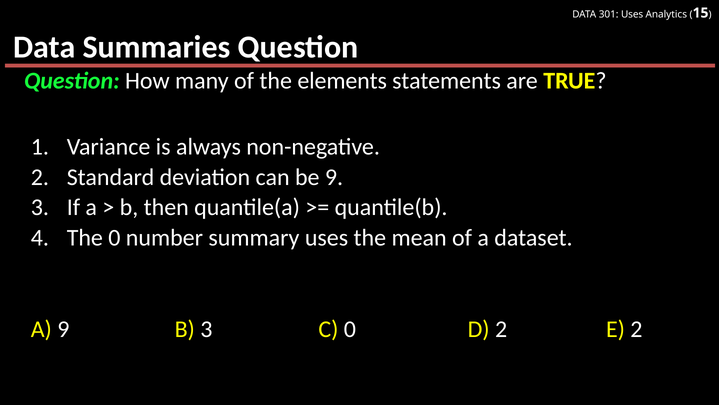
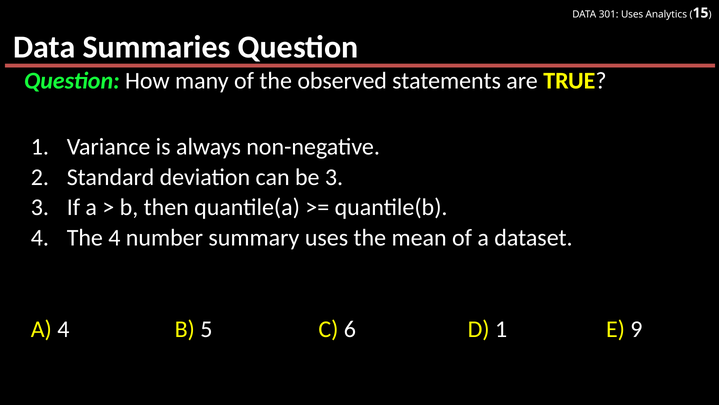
elements: elements -> observed (342, 81)
be 9: 9 -> 3 (334, 177)
The 0: 0 -> 4 (114, 238)
A 9: 9 -> 4 (63, 329)
B 3: 3 -> 5 (206, 329)
C 0: 0 -> 6 (350, 329)
D 2: 2 -> 1 (501, 329)
E 2: 2 -> 9 (636, 329)
